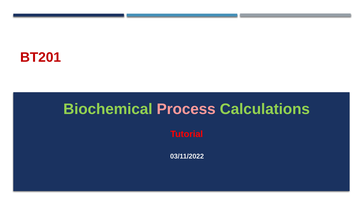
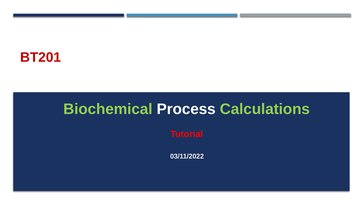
Process colour: pink -> white (186, 109)
